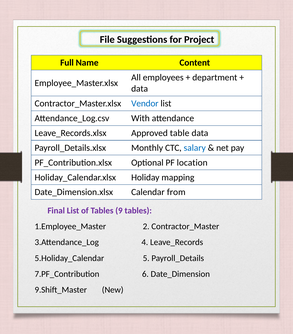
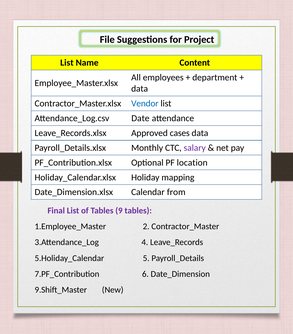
Full: Full -> List (67, 63)
With: With -> Date (140, 118)
table: table -> cases (180, 133)
salary colour: blue -> purple (195, 148)
